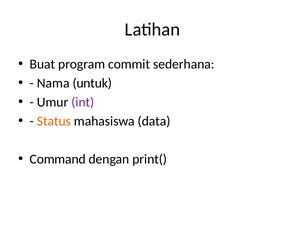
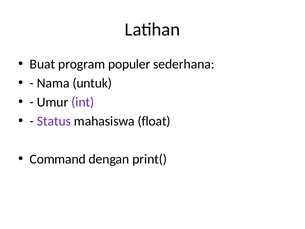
commit: commit -> populer (129, 64)
Status colour: orange -> purple (54, 121)
data: data -> float (154, 121)
